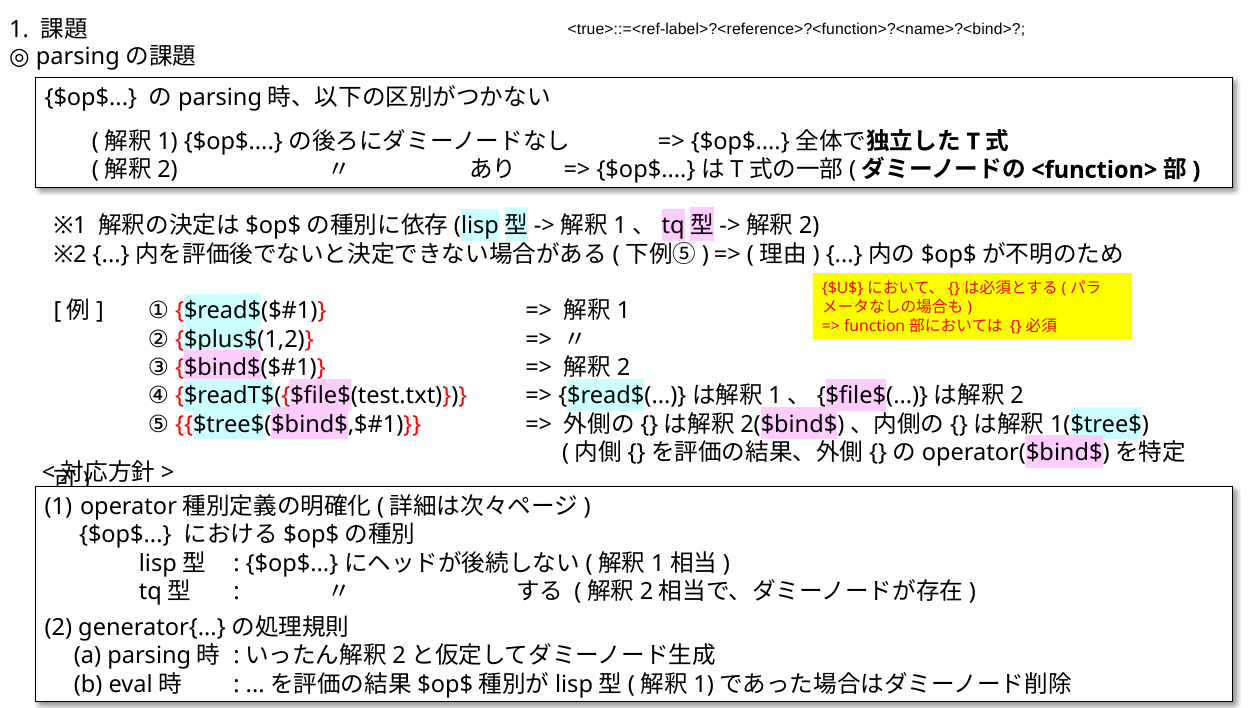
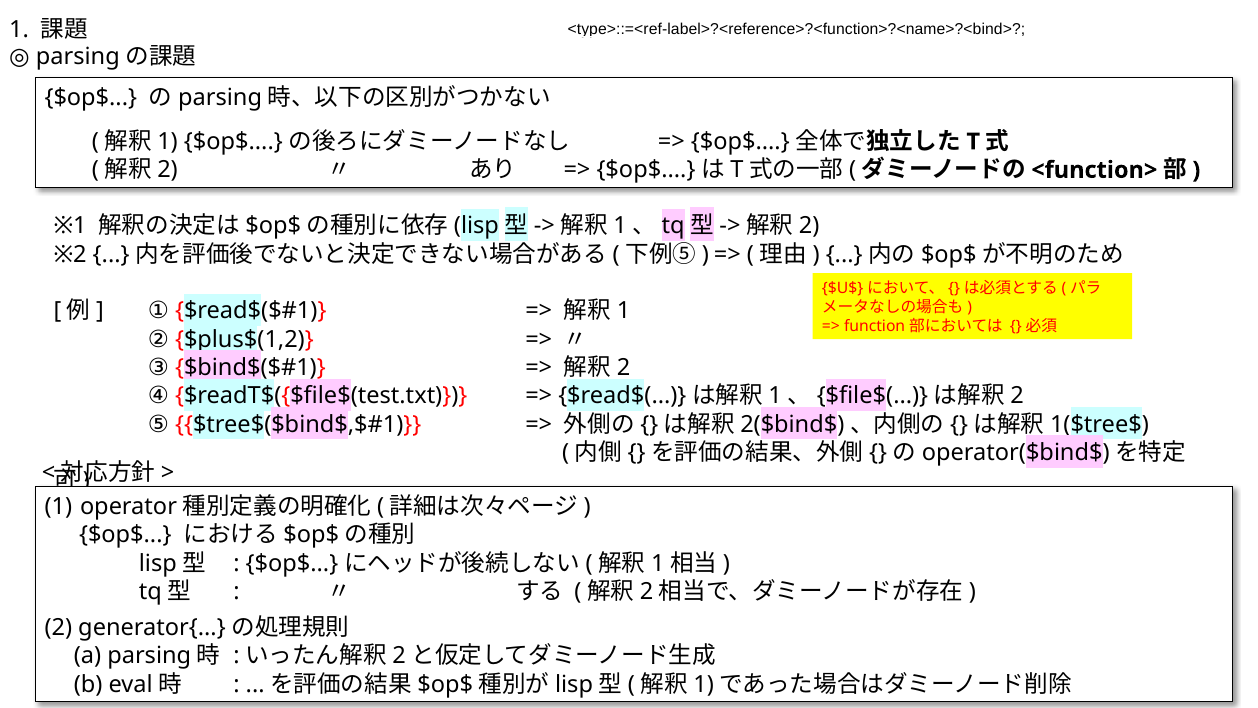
<true>::=<ref-label>?<reference>?<function>?<name>?<bind>: <true>::=<ref-label>?<reference>?<function>?<name>?<bind> -> <type>::=<ref-label>?<reference>?<function>?<name>?<bind> (796, 29)
